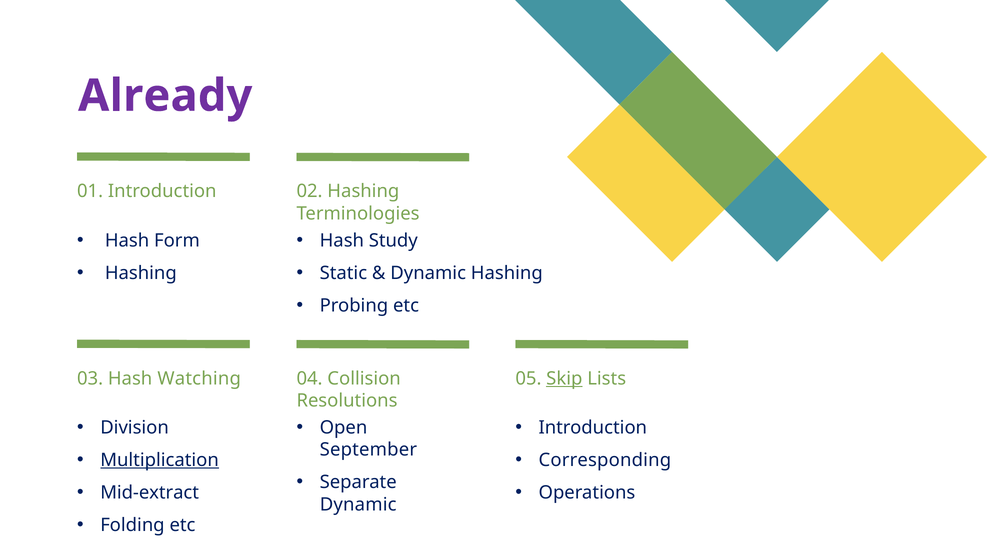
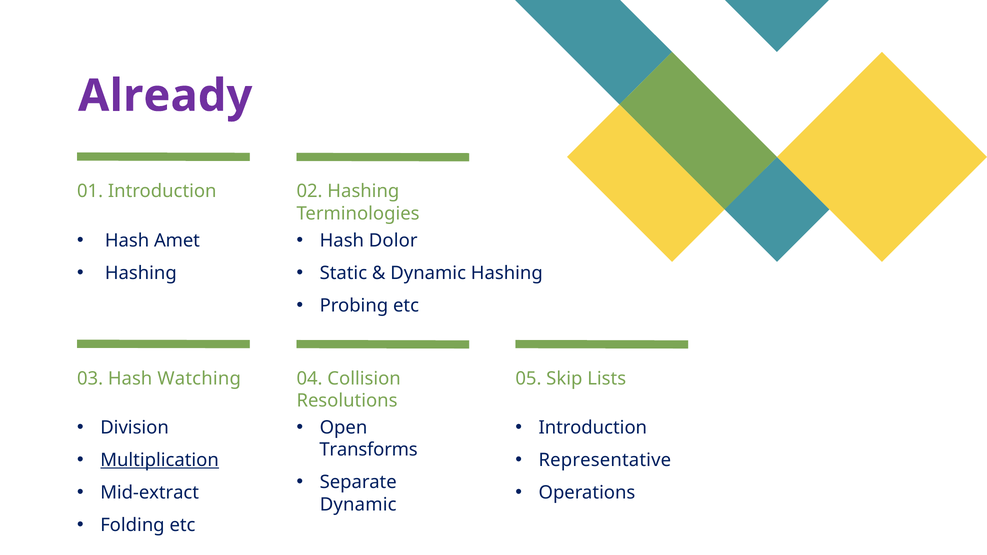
Form: Form -> Amet (177, 241)
Study: Study -> Dolor (393, 241)
Skip underline: present -> none (564, 379)
September: September -> Transforms (369, 450)
Corresponding: Corresponding -> Representative (605, 460)
